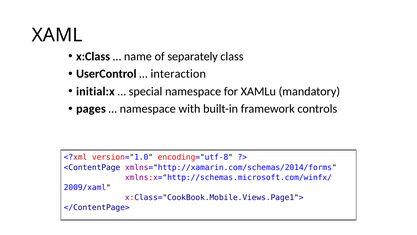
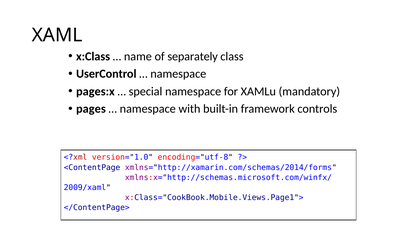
interaction: interaction -> namespace (178, 74)
initial:x: initial:x -> pages:x (95, 91)
